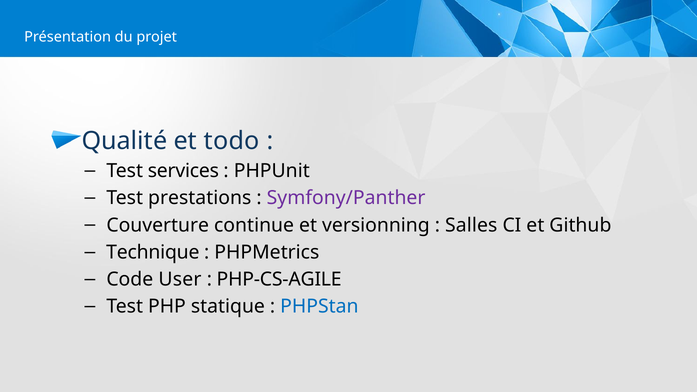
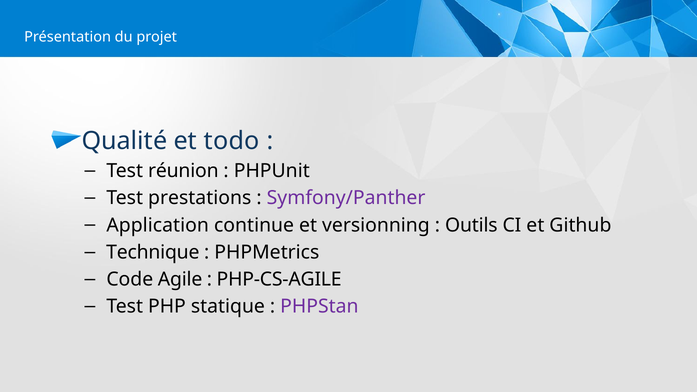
services: services -> réunion (183, 171)
Couverture: Couverture -> Application (158, 225)
Salles: Salles -> Outils (471, 225)
User: User -> Agile (180, 279)
PHPStan colour: blue -> purple (319, 307)
